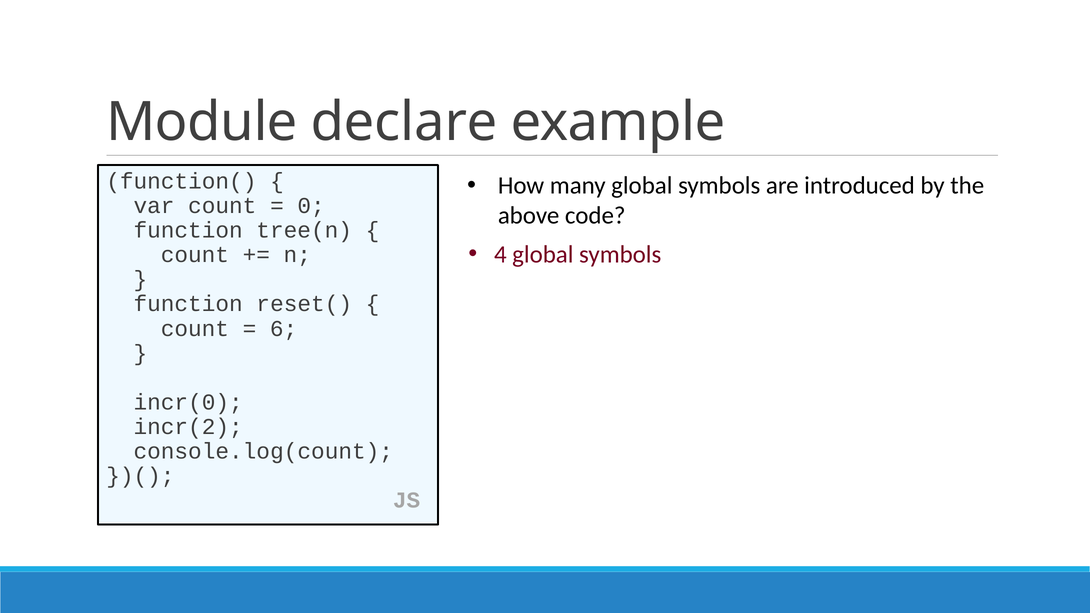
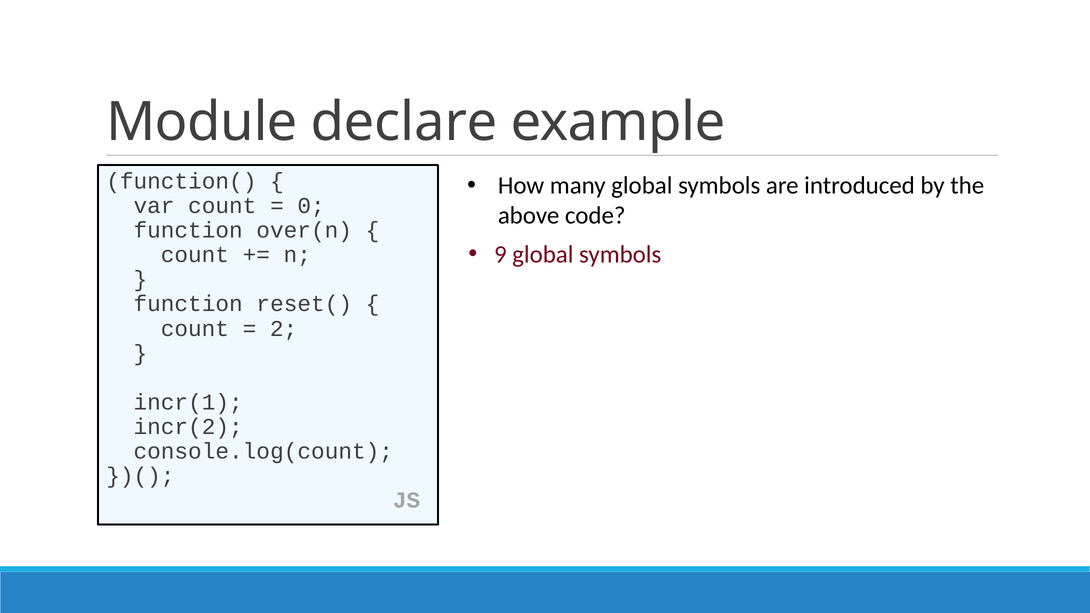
tree(n: tree(n -> over(n (304, 230)
4: 4 -> 9 (500, 255)
6: 6 -> 2 (284, 329)
incr(0: incr(0 -> incr(1 (188, 402)
